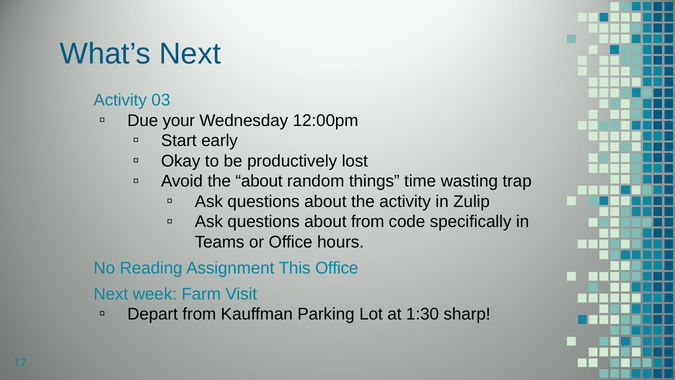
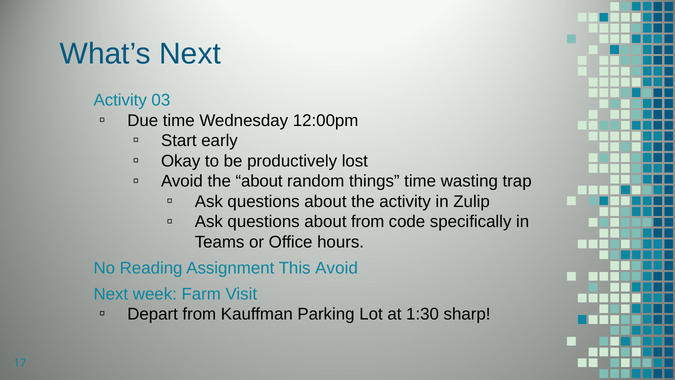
Due your: your -> time (179, 120)
This Office: Office -> Avoid (337, 268)
